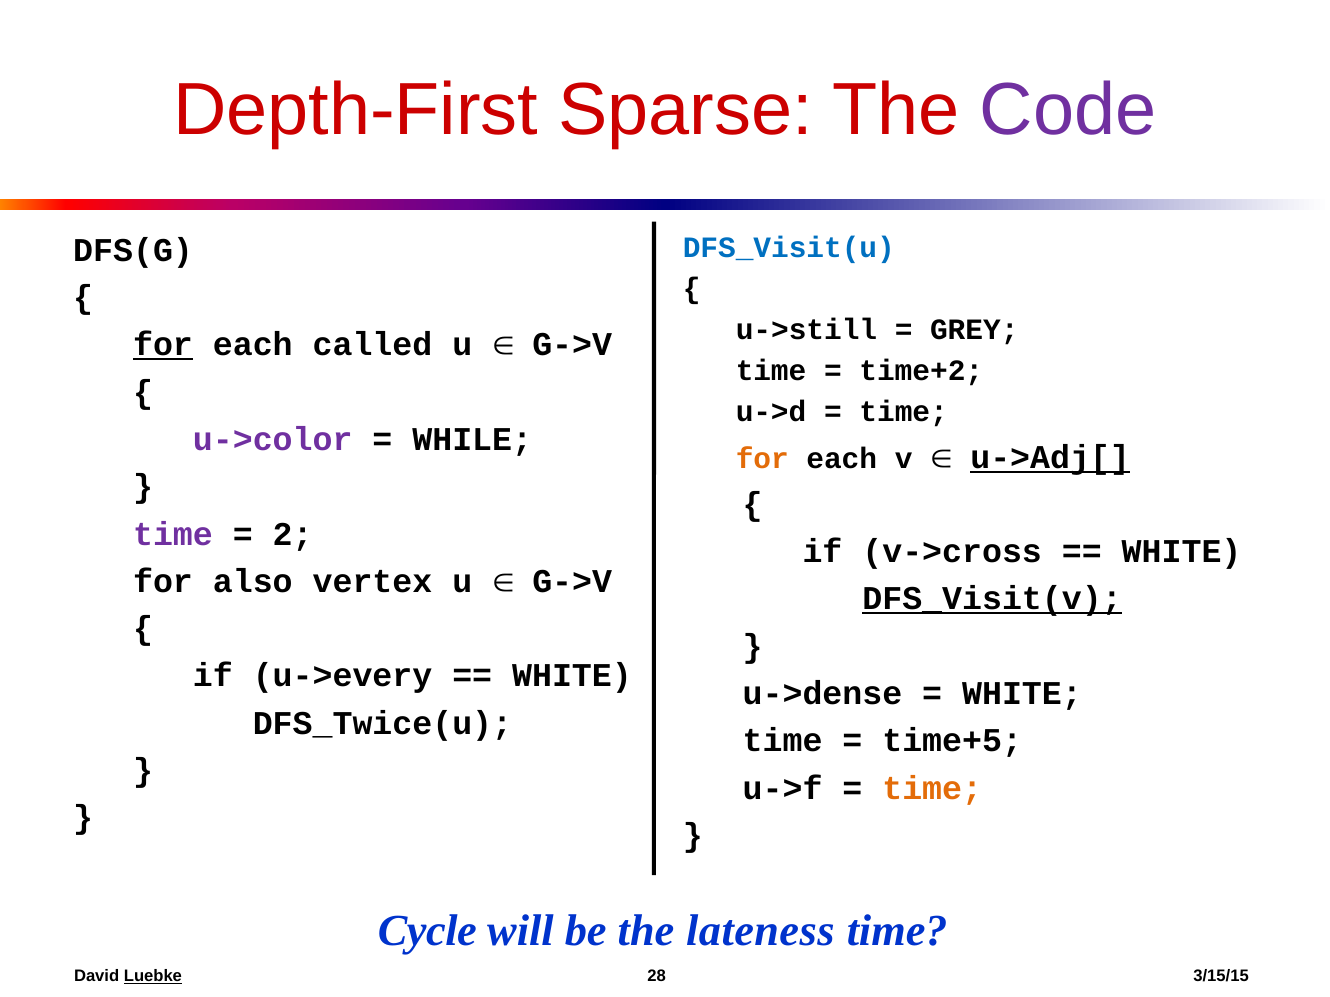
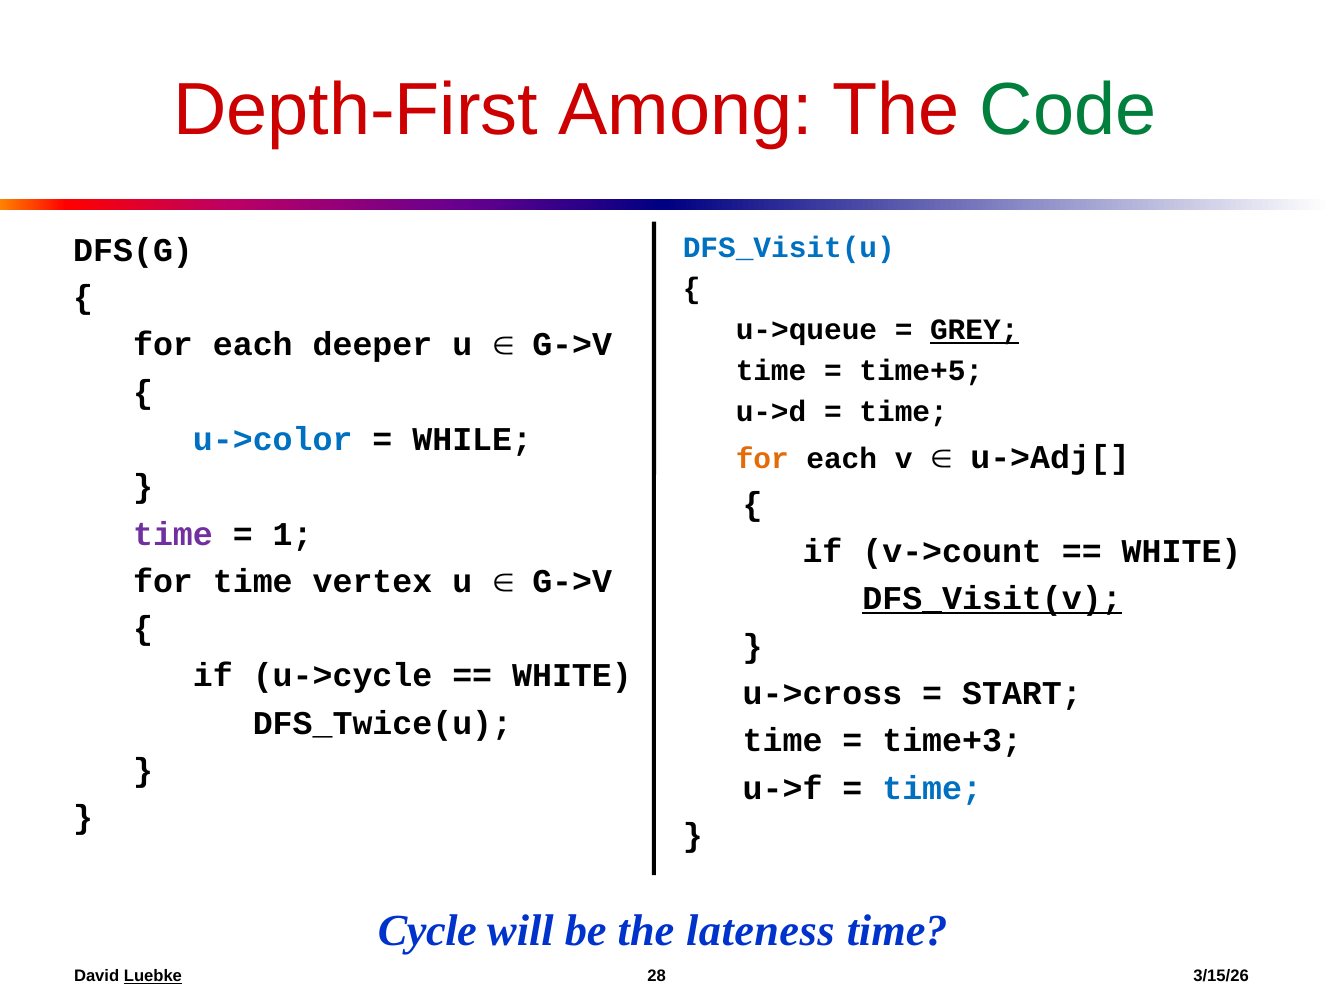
Sparse: Sparse -> Among (686, 110)
Code colour: purple -> green (1068, 110)
u->still: u->still -> u->queue (806, 330)
GREY underline: none -> present (974, 330)
for underline: present -> none (163, 345)
called: called -> deeper (372, 345)
time+2: time+2 -> time+5 (921, 371)
u->color colour: purple -> blue (273, 440)
u->Adj[ underline: present -> none (1050, 457)
2: 2 -> 1 (293, 534)
v->cross: v->cross -> v->count (952, 552)
for also: also -> time (253, 582)
u->every: u->every -> u->cycle (343, 676)
u->dense: u->dense -> u->cross (822, 694)
WHITE: WHITE -> START (1022, 694)
time+5: time+5 -> time+3 (952, 741)
time colour: orange -> blue (932, 788)
3/15/15: 3/15/15 -> 3/15/26 (1221, 977)
